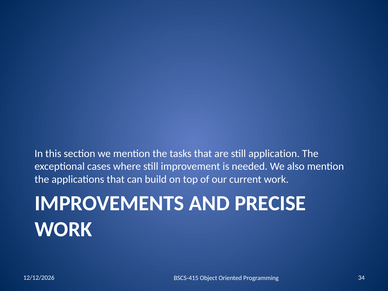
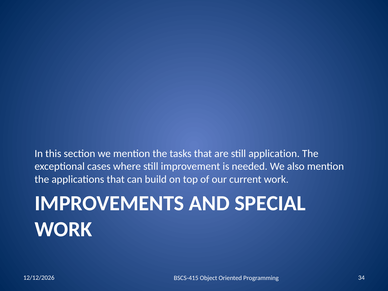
PRECISE: PRECISE -> SPECIAL (270, 203)
